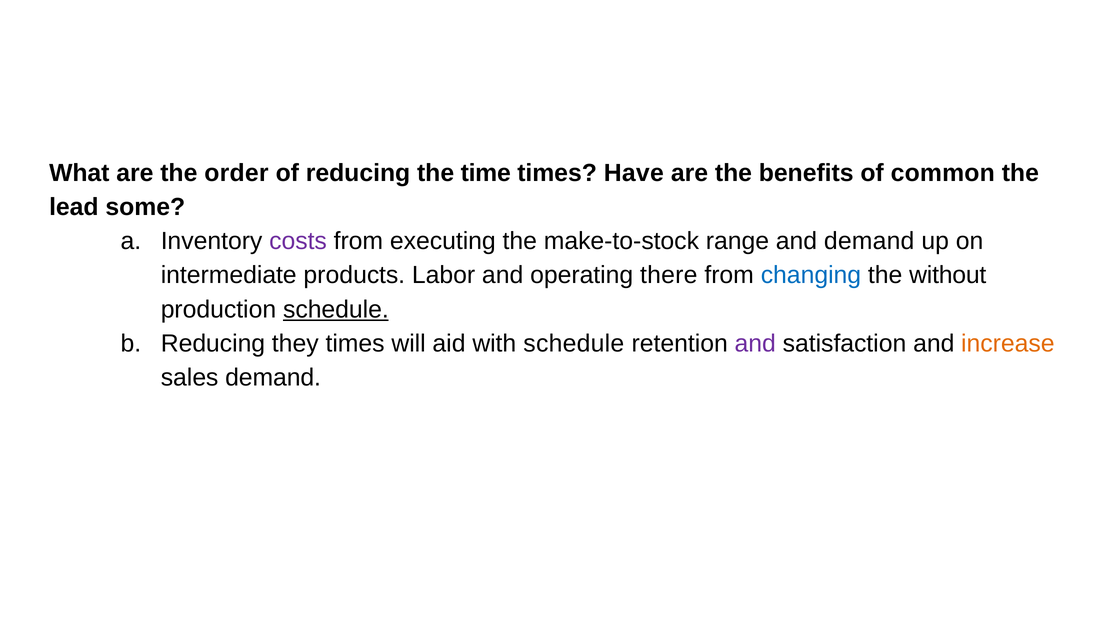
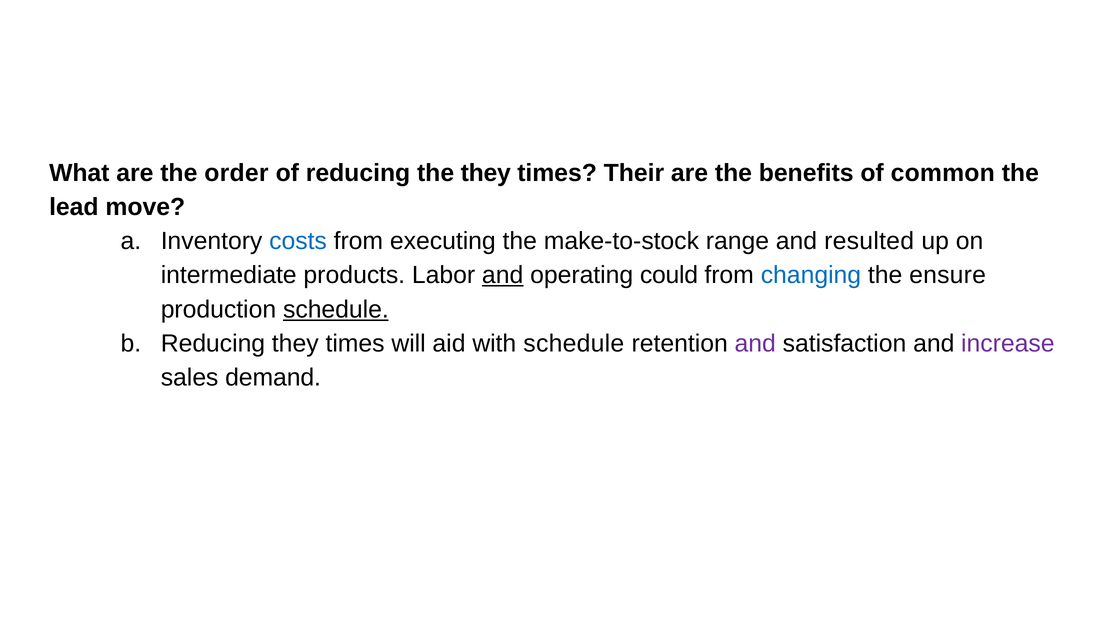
the time: time -> they (486, 173)
Have: Have -> Their (634, 173)
some: some -> move (145, 207)
costs colour: purple -> blue (298, 241)
and demand: demand -> resulted (869, 241)
and underline: none -> present (503, 275)
there: there -> could (669, 275)
without: without -> ensure (948, 275)
increase colour: orange -> purple (1008, 343)
